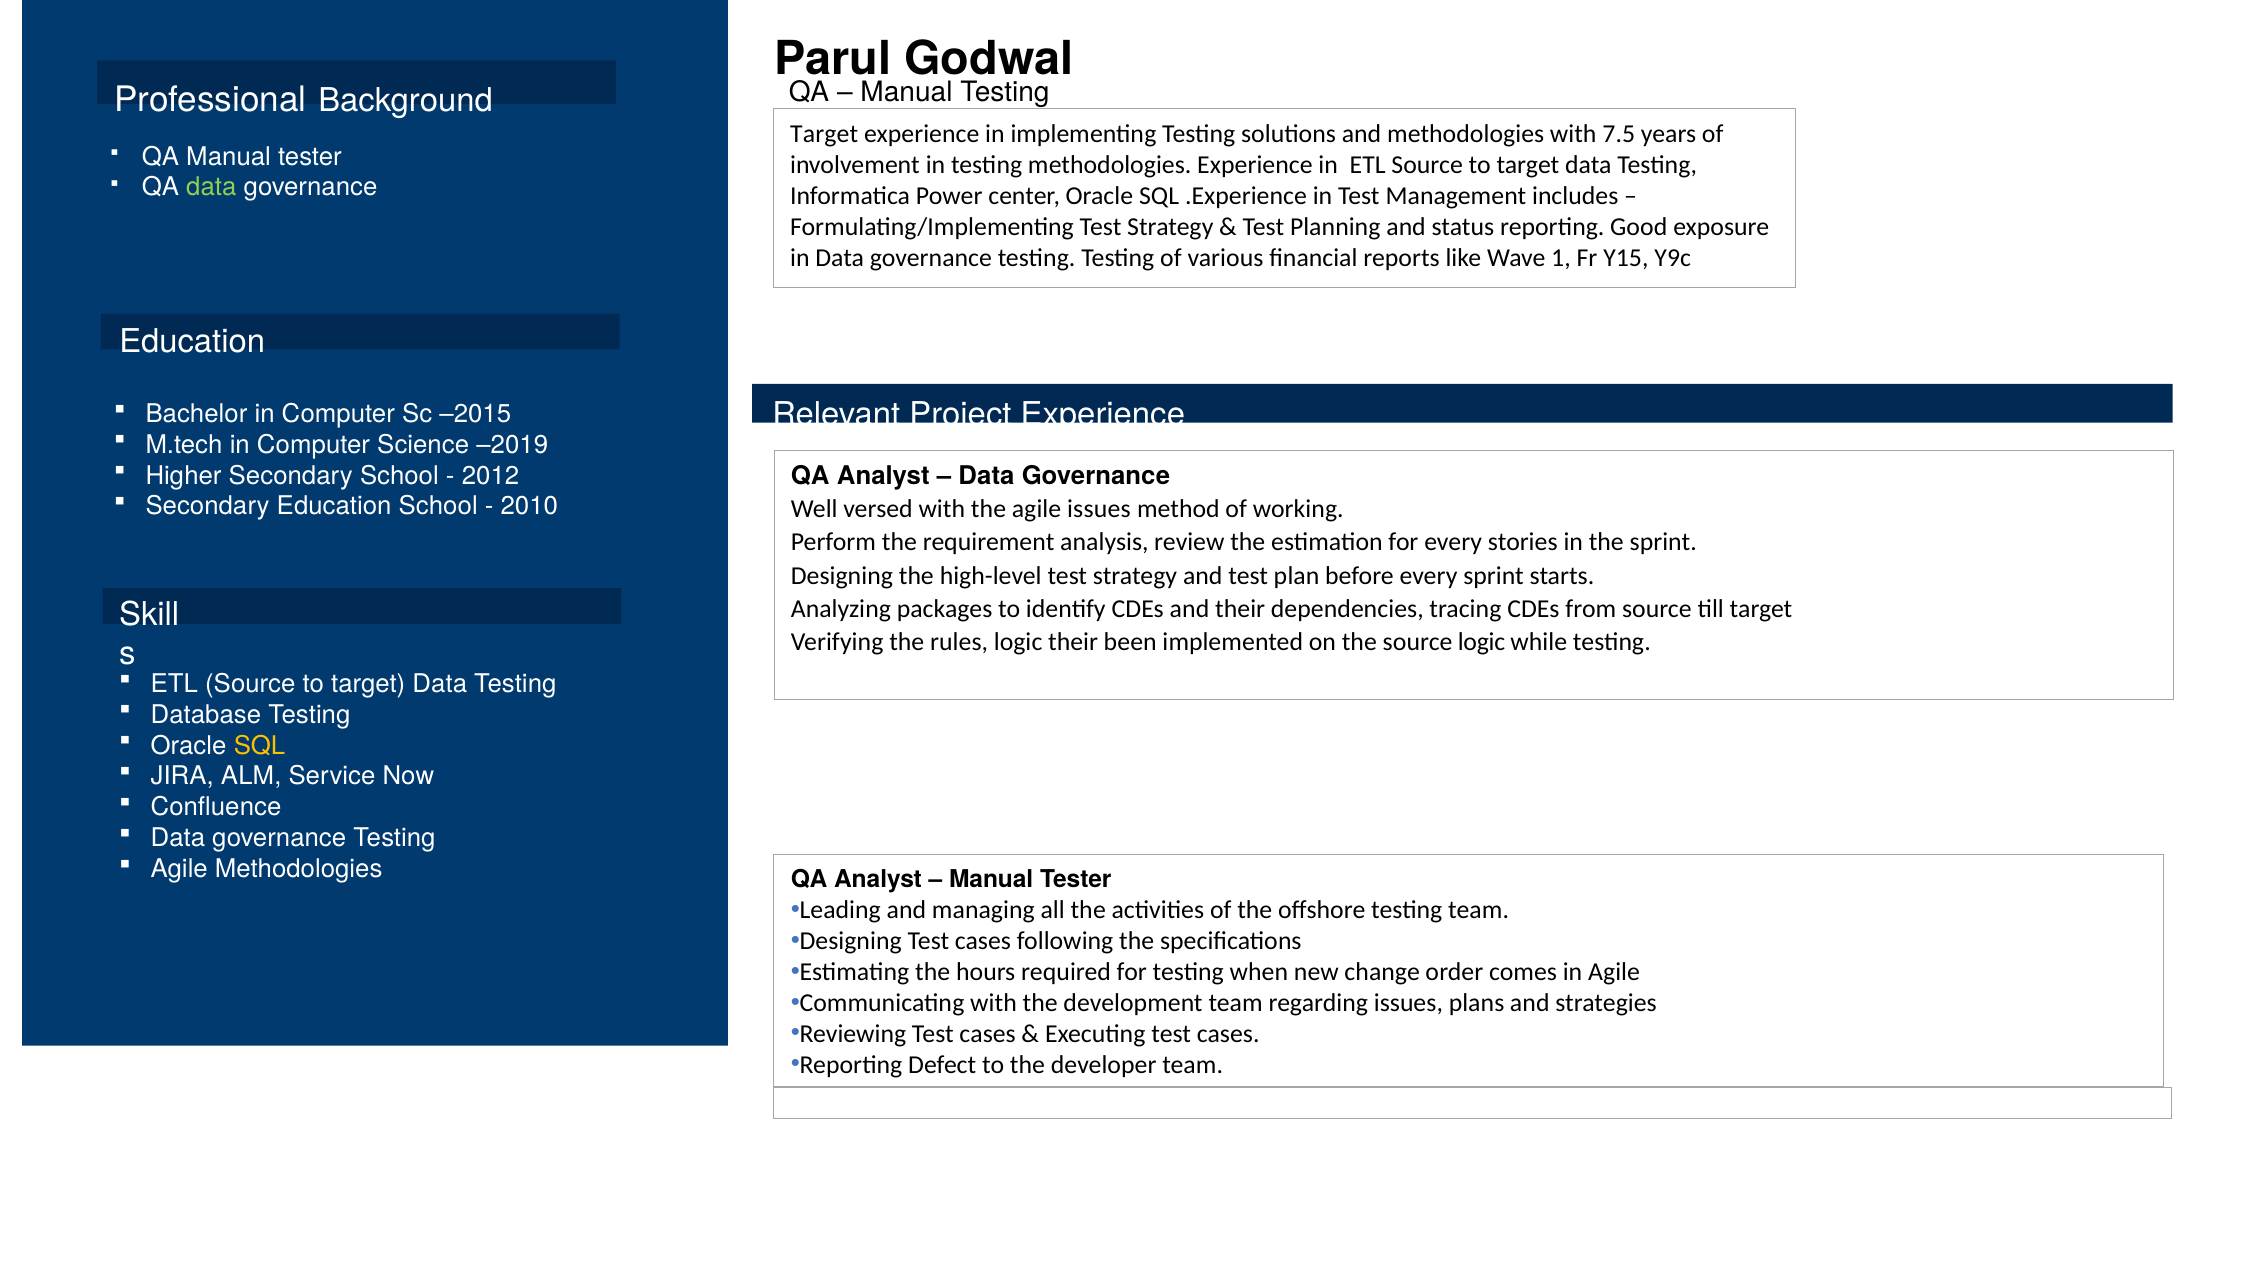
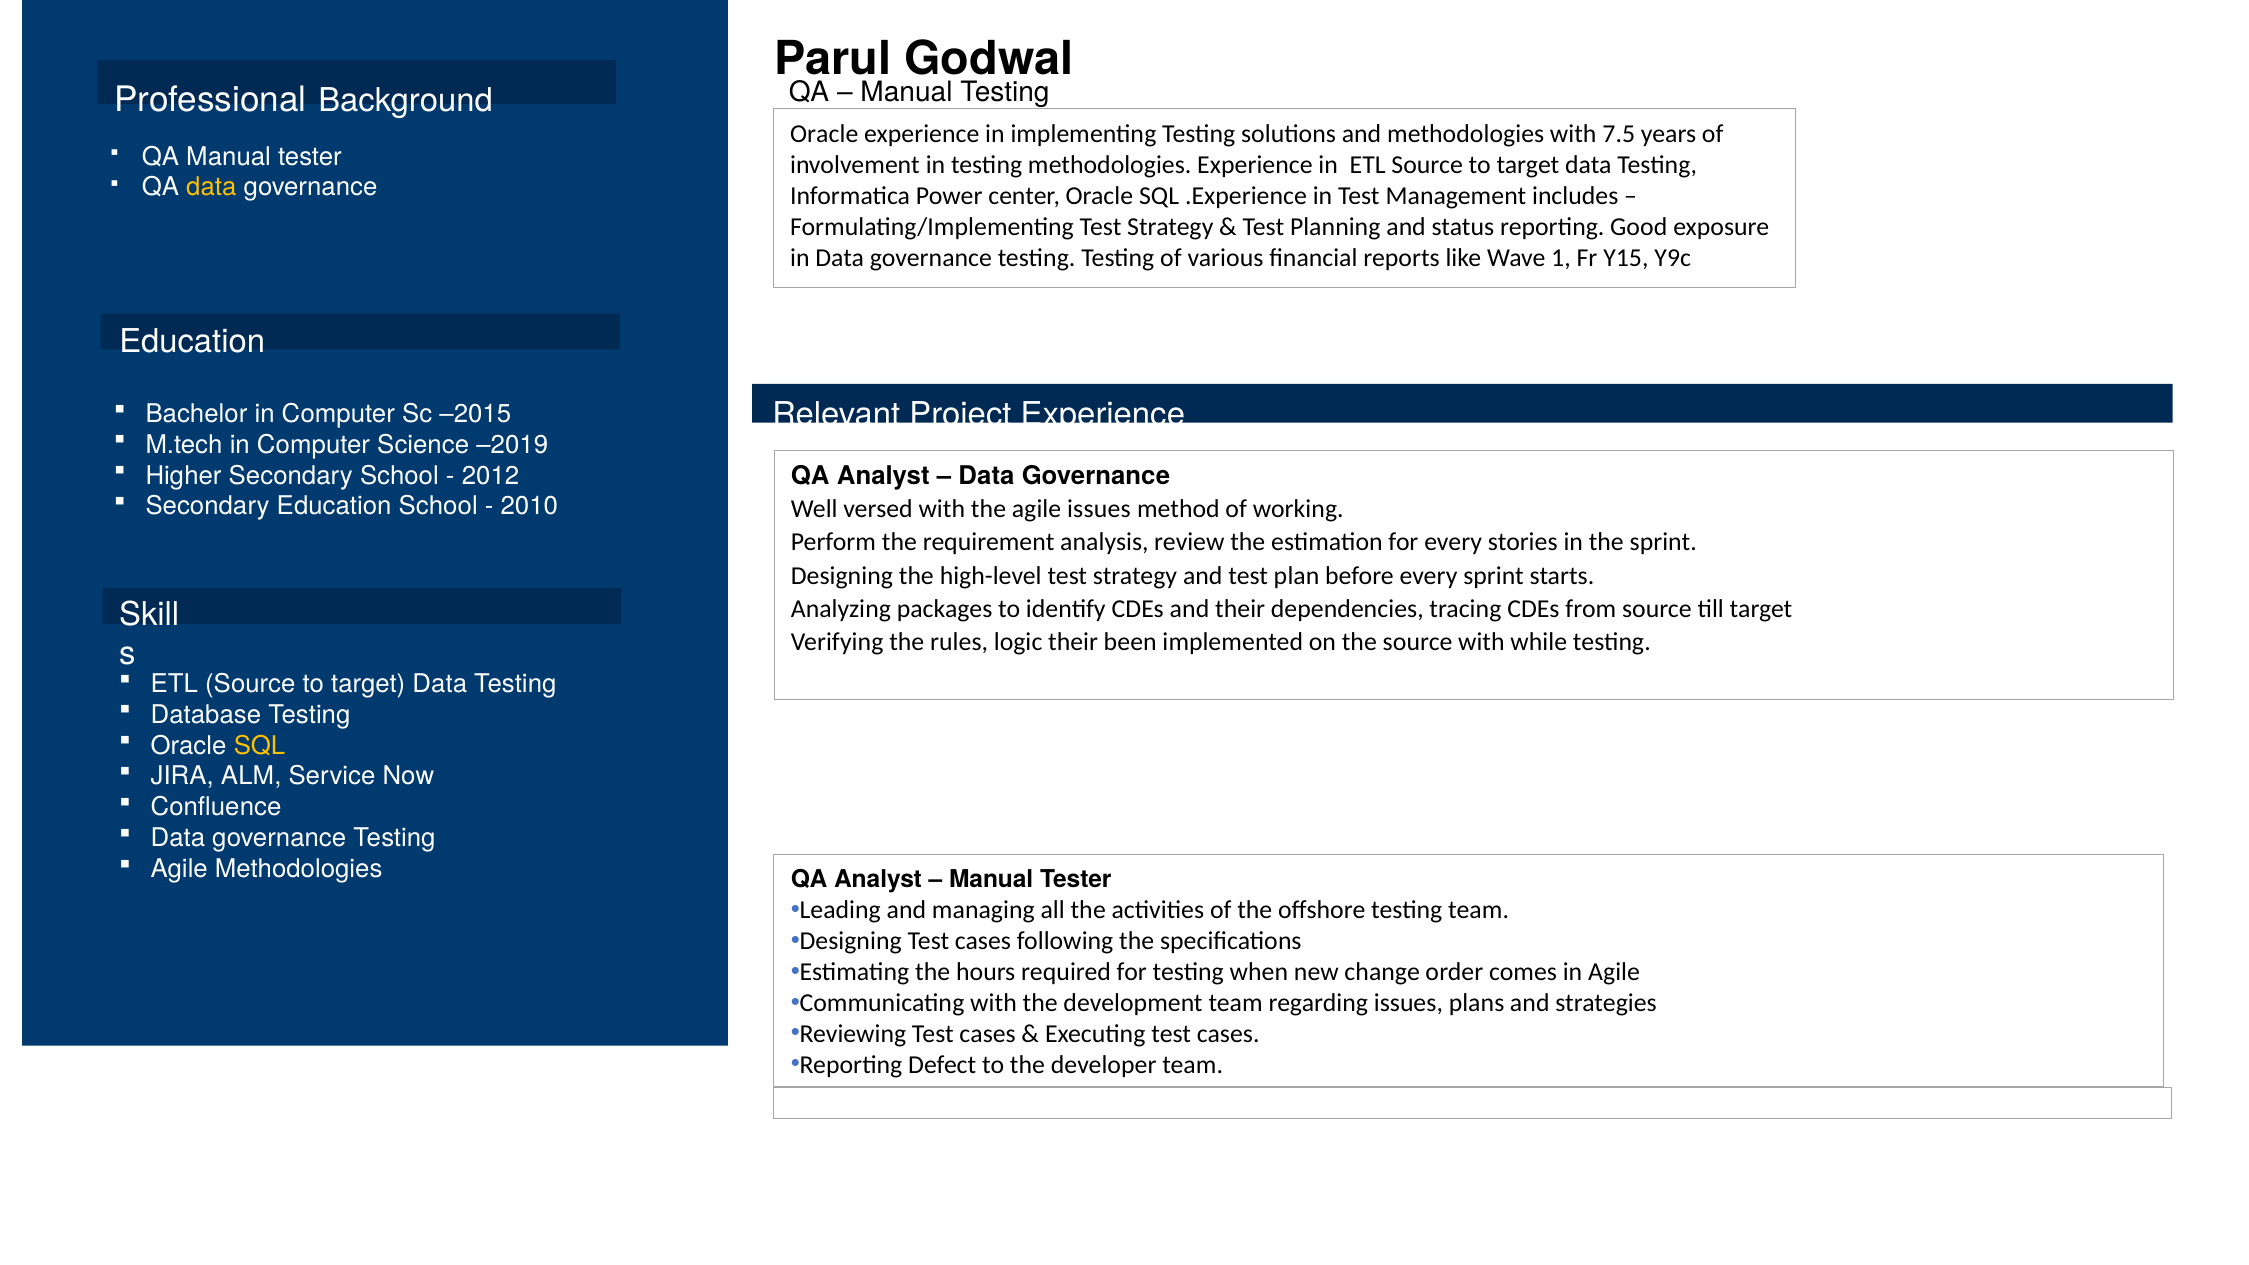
Target: Target -> Oracle (824, 134)
data colour: light green -> yellow (211, 187)
source logic: logic -> with (1481, 642)
